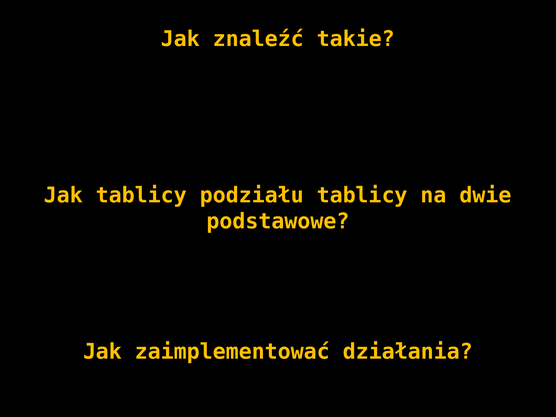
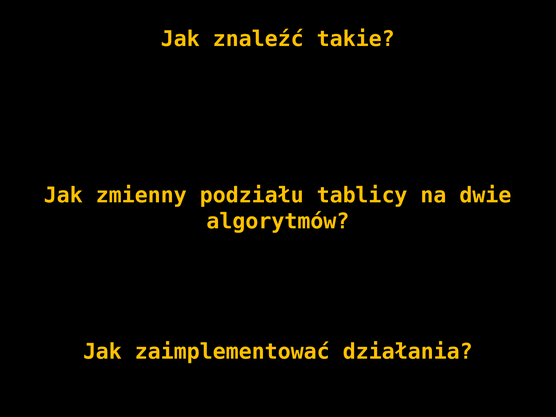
Jak tablicy: tablicy -> zmienny (141, 195)
podstawowe: podstawowe -> algorytmów (278, 221)
